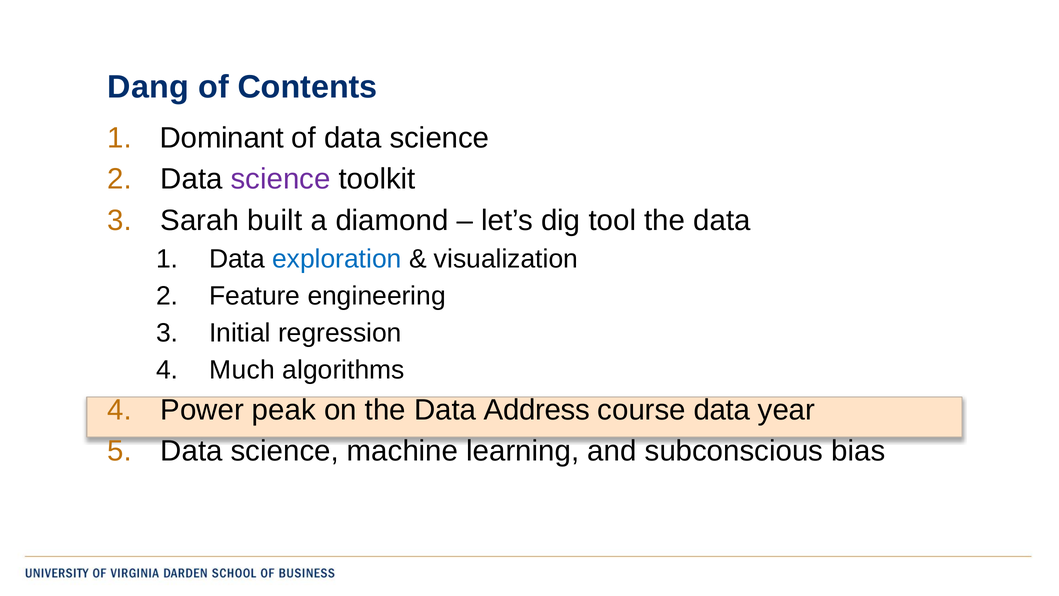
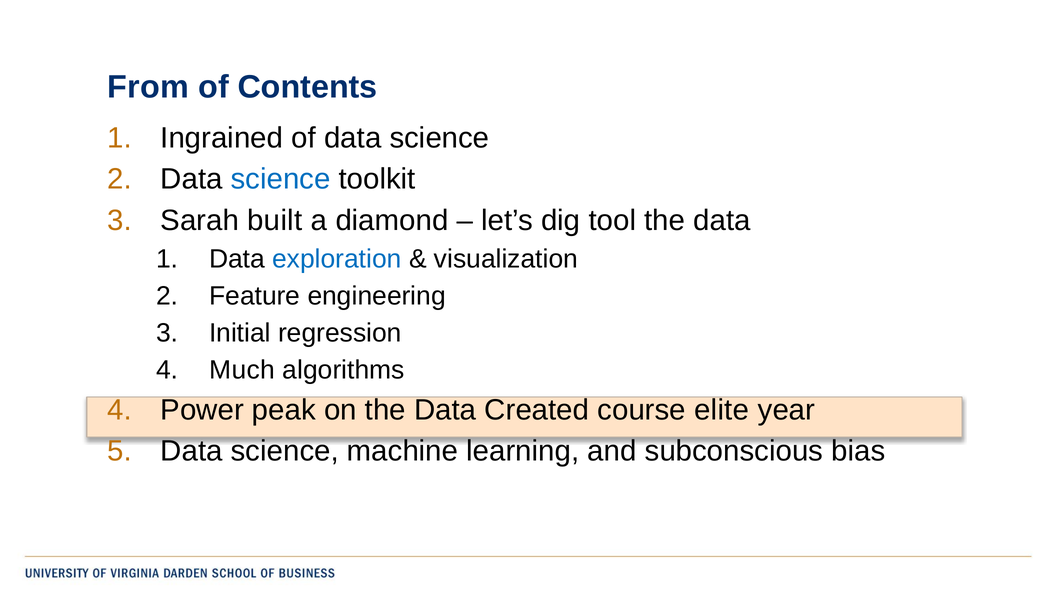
Dang: Dang -> From (148, 87)
Dominant: Dominant -> Ingrained (222, 138)
science colour: purple -> blue (281, 179)
Address: Address -> Created (537, 410)
course data: data -> elite (722, 410)
